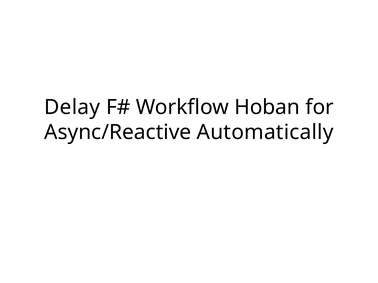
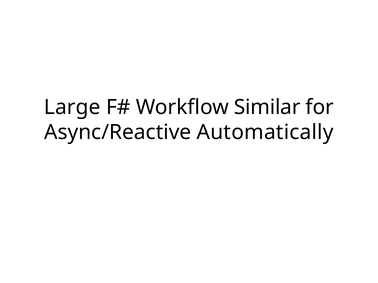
Delay: Delay -> Large (72, 107)
Hoban: Hoban -> Similar (267, 107)
